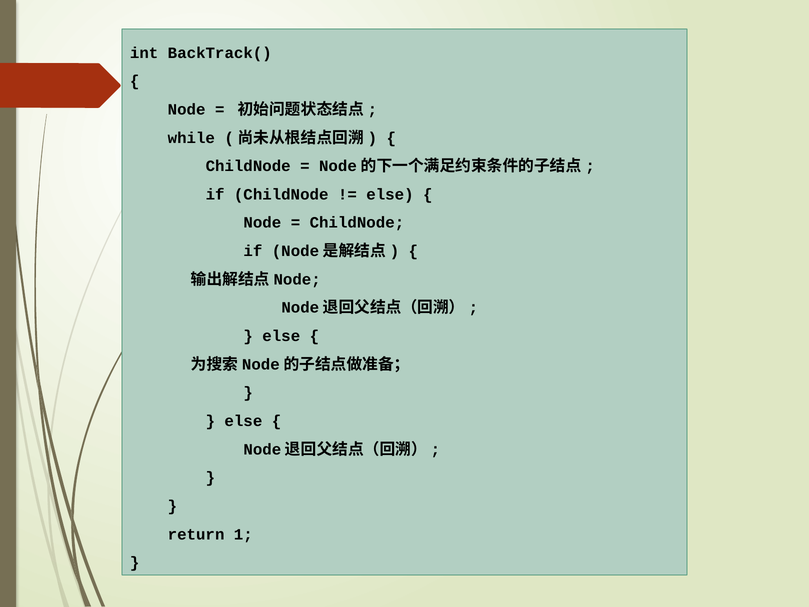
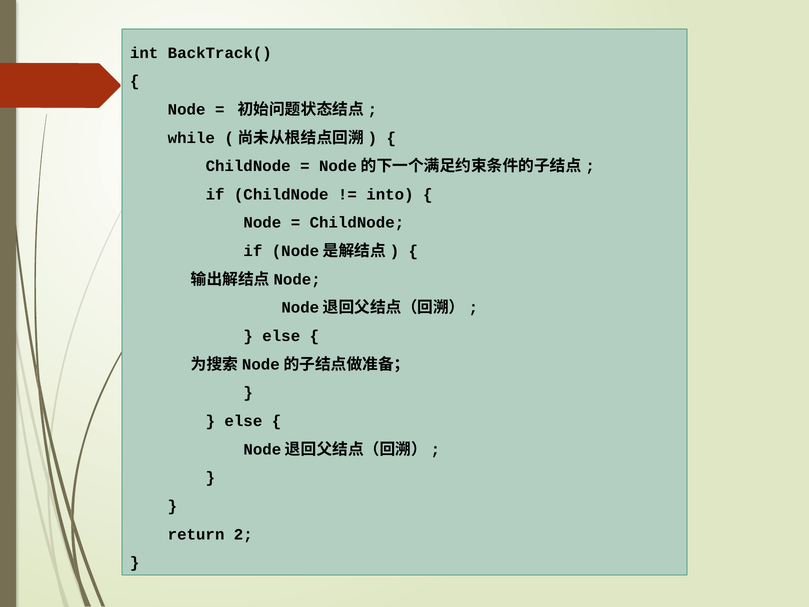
else: else -> into (390, 194)
1: 1 -> 2 (243, 534)
